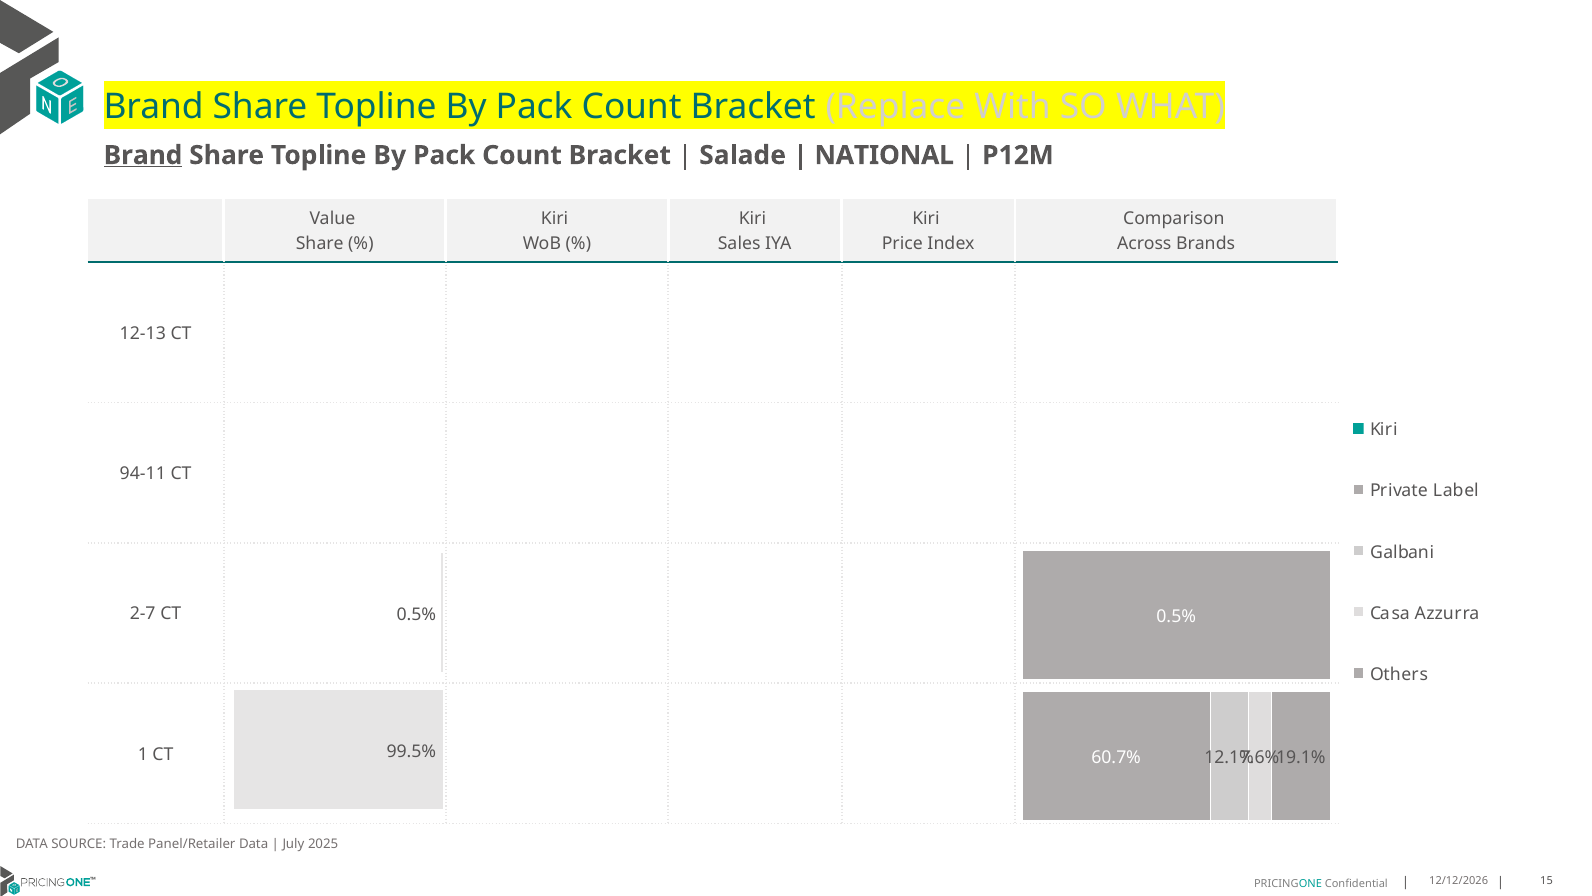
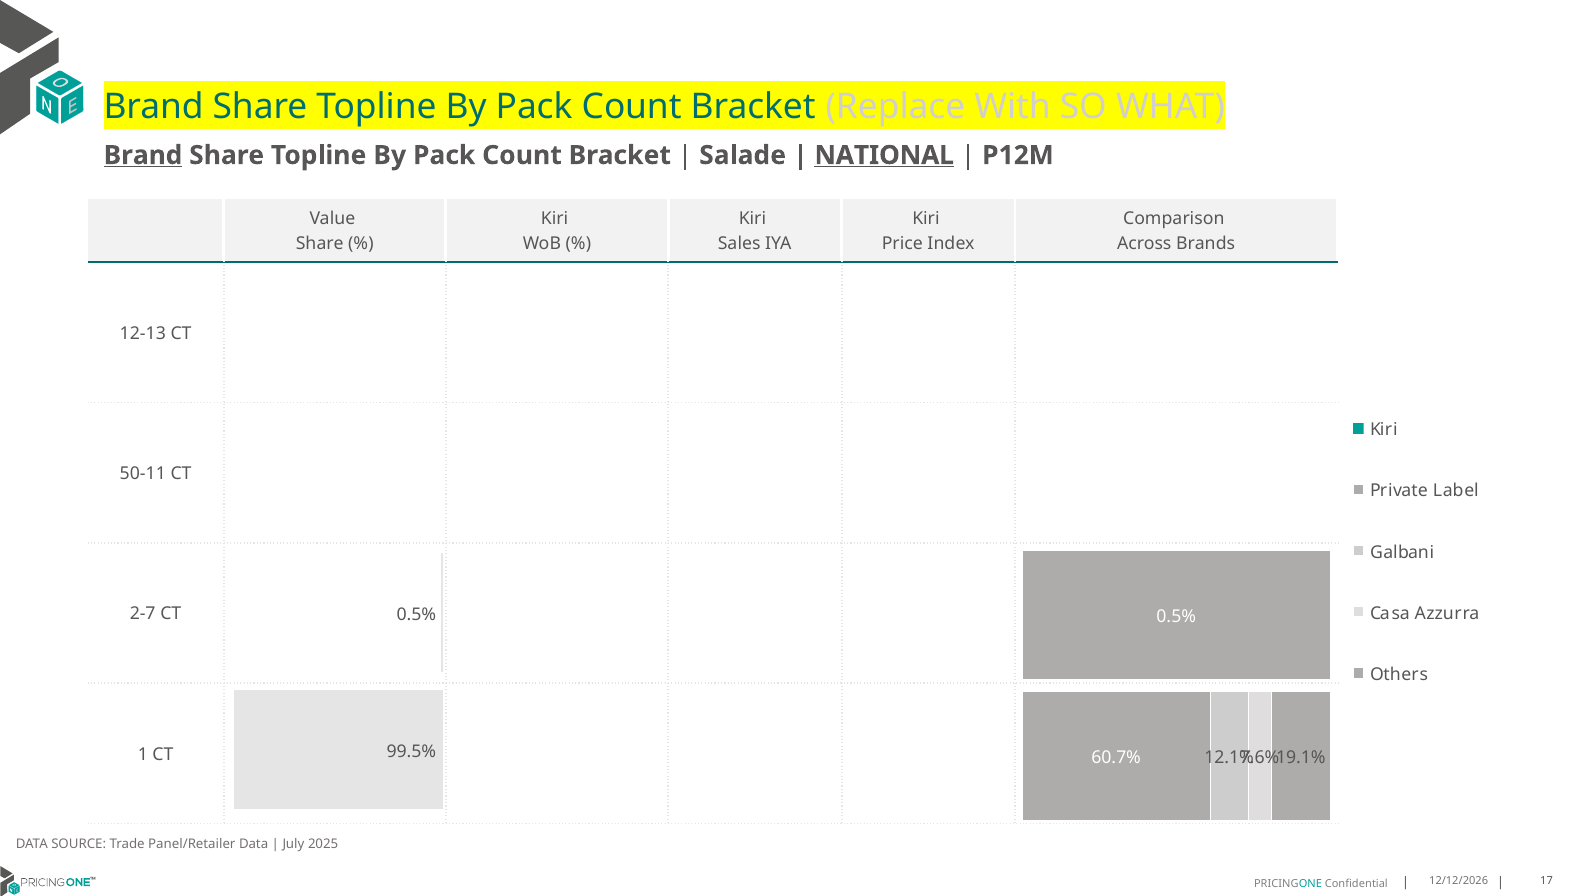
NATIONAL underline: none -> present (884, 155)
94-11: 94-11 -> 50-11 (143, 473)
15: 15 -> 17 (1546, 880)
